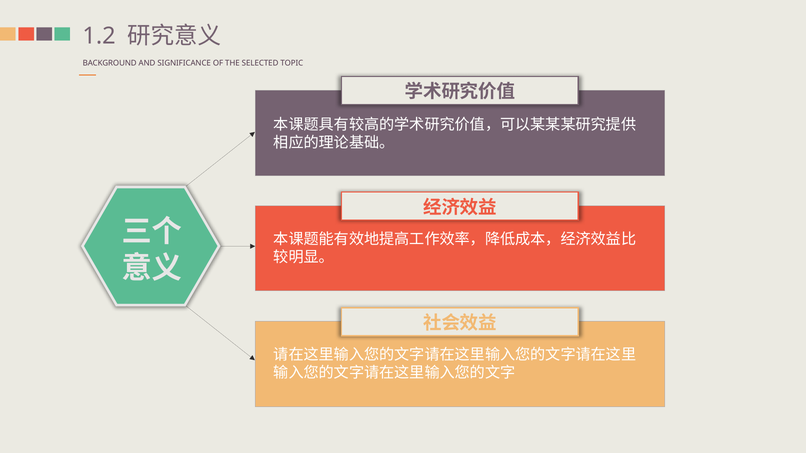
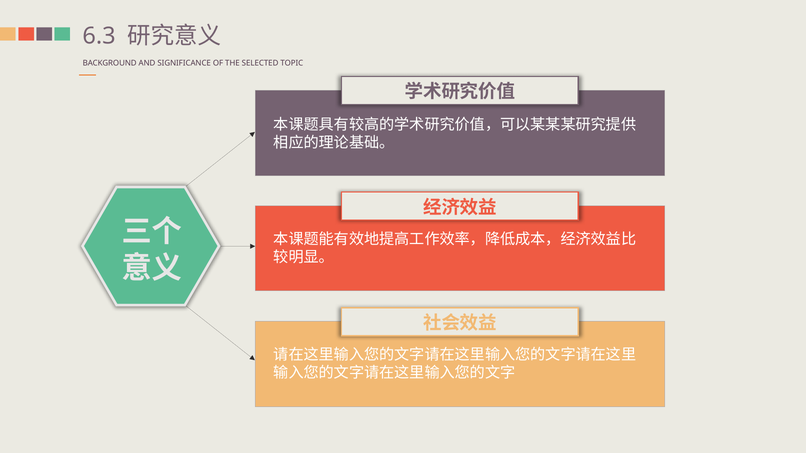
1.2: 1.2 -> 6.3 (99, 36)
